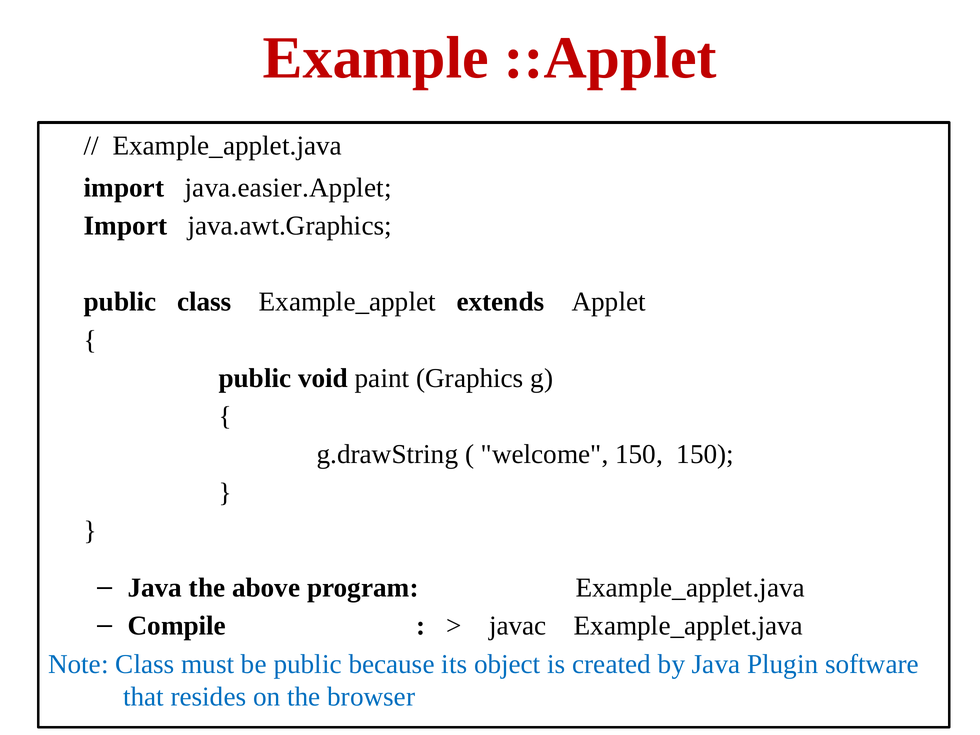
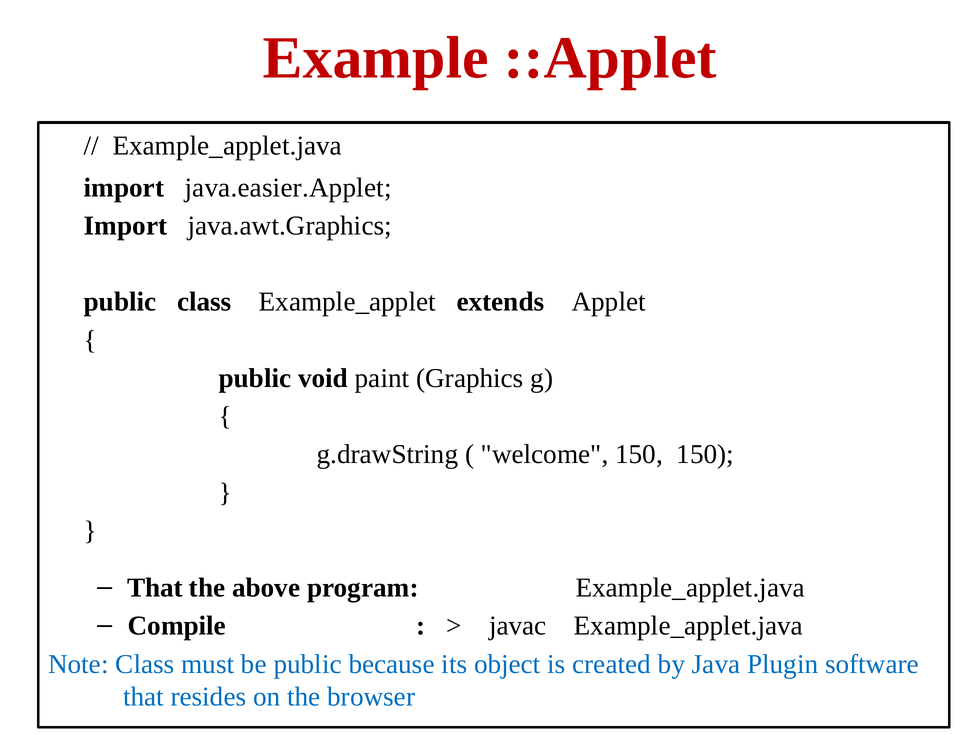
Java: Java -> That (155, 588)
